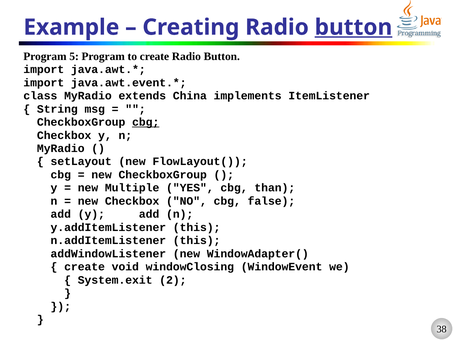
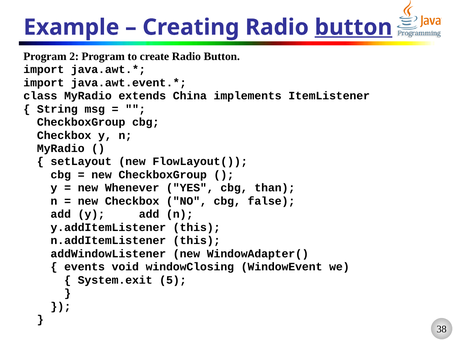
5: 5 -> 2 (74, 56)
cbg underline: present -> none (146, 122)
Multiple: Multiple -> Whenever (132, 188)
create: create -> events (85, 267)
2: 2 -> 5 (173, 280)
